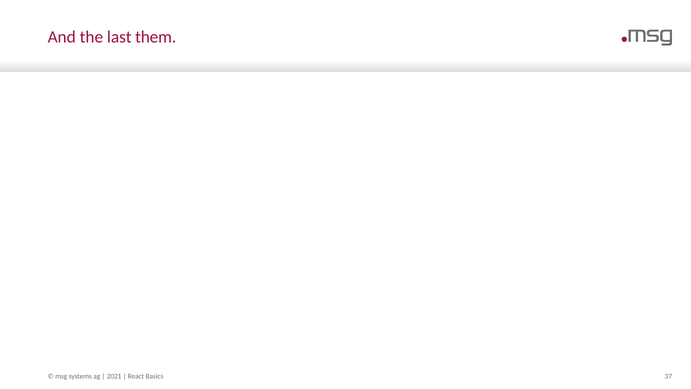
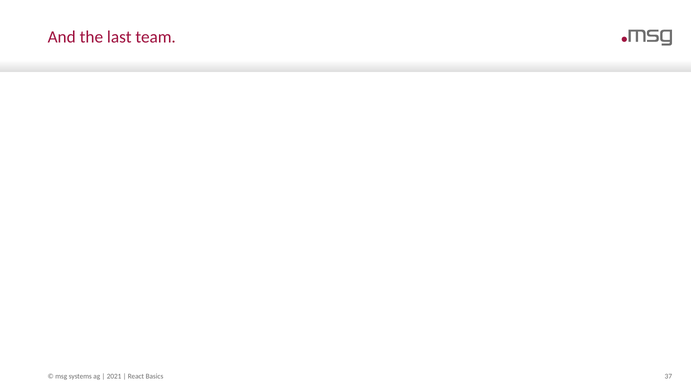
them: them -> team (156, 37)
